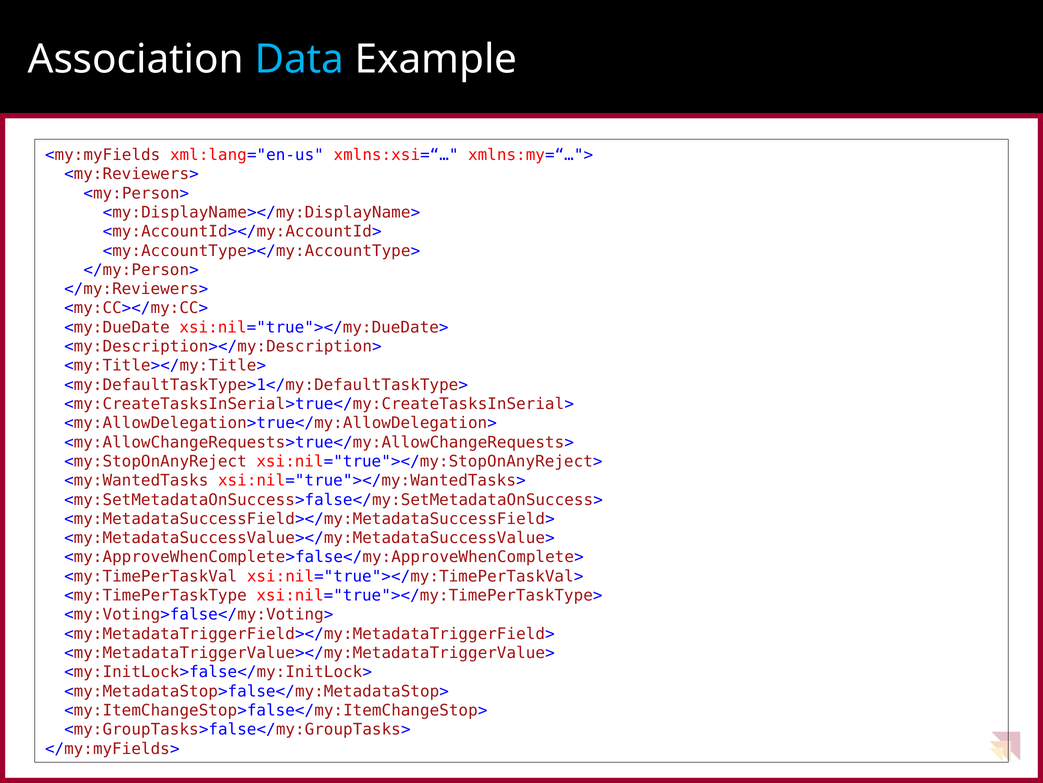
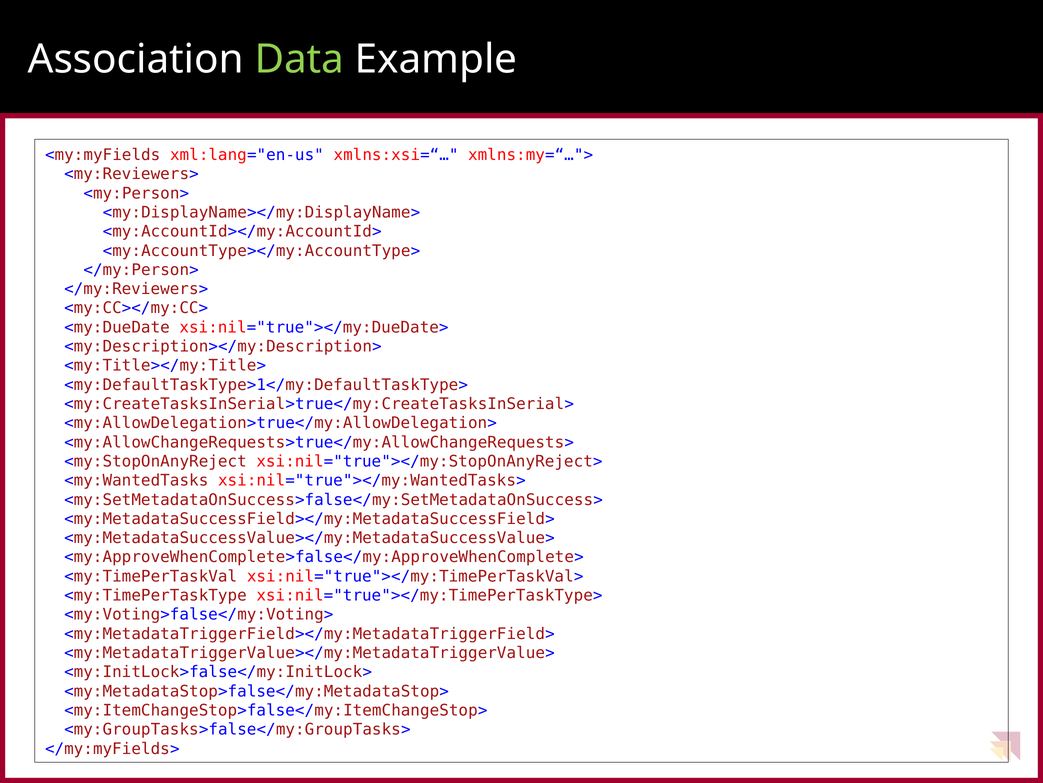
Data colour: light blue -> light green (299, 59)
